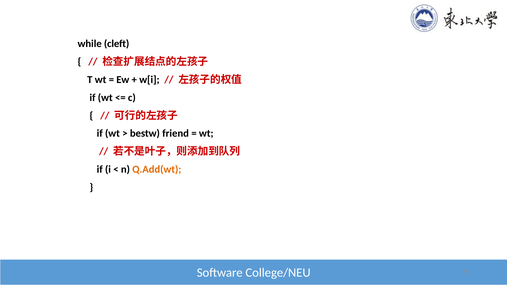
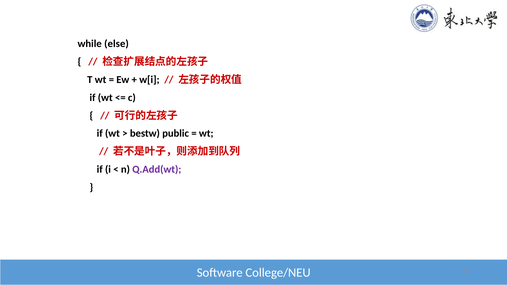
cleft: cleft -> else (116, 44)
friend: friend -> public (176, 134)
Q.Add(wt colour: orange -> purple (157, 170)
